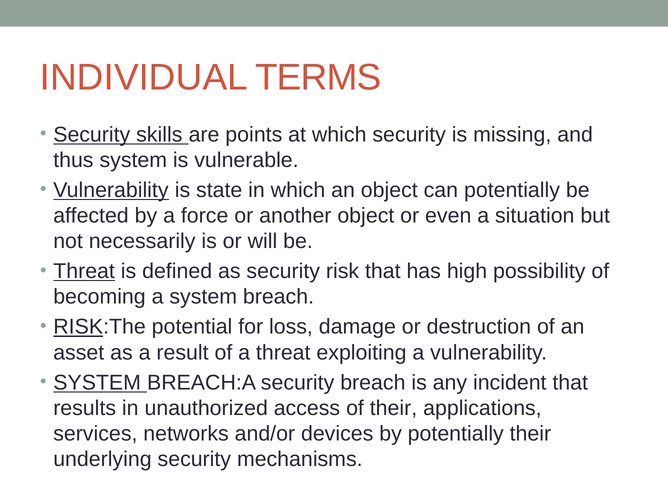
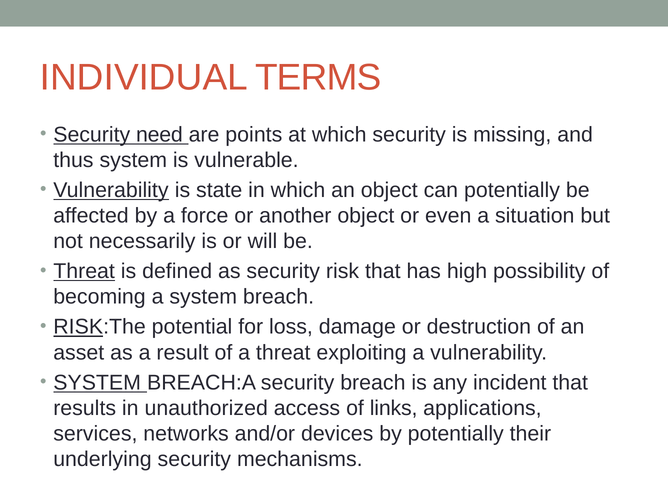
skills: skills -> need (159, 134)
of their: their -> links (394, 408)
